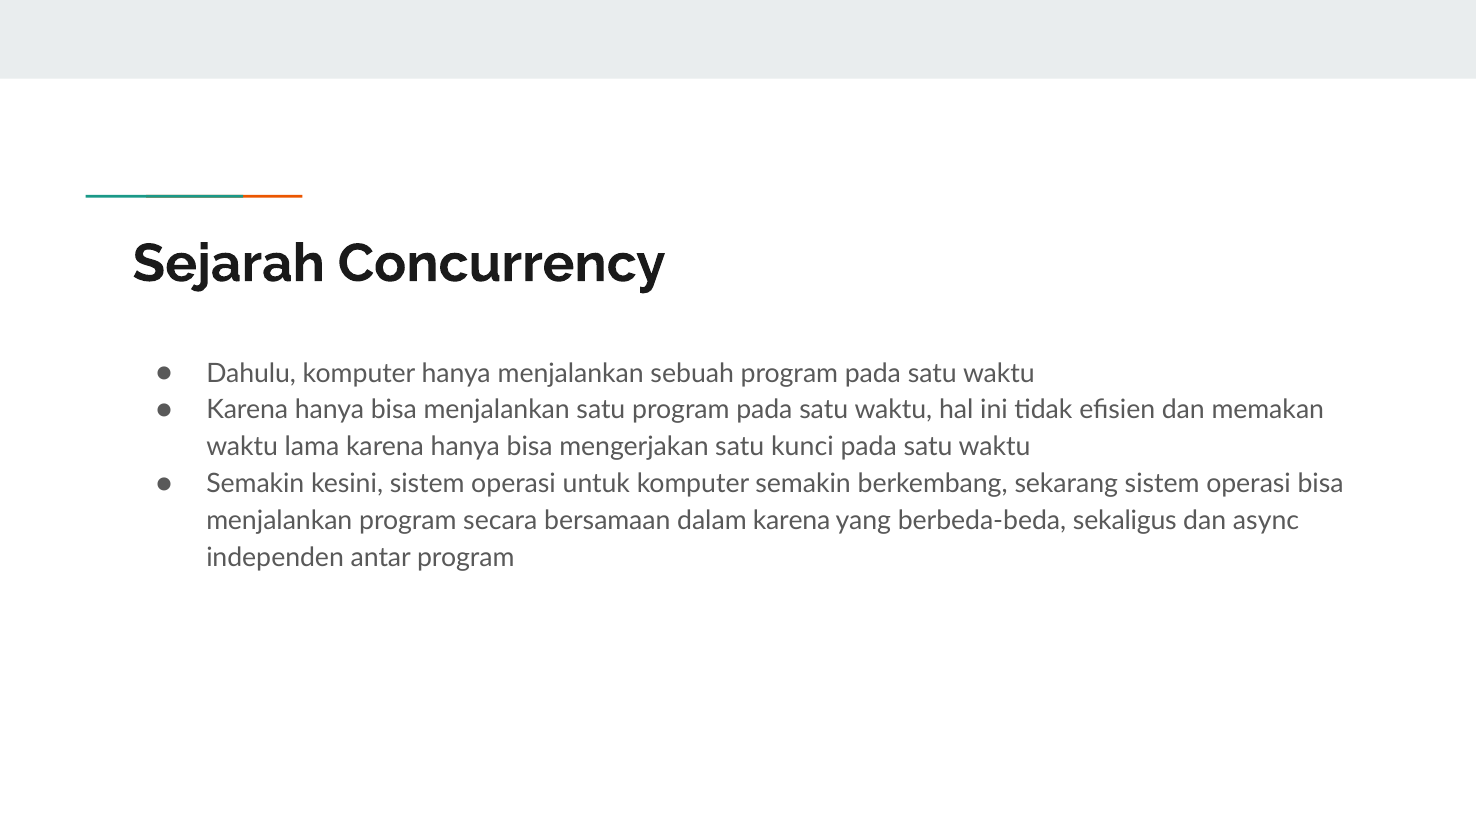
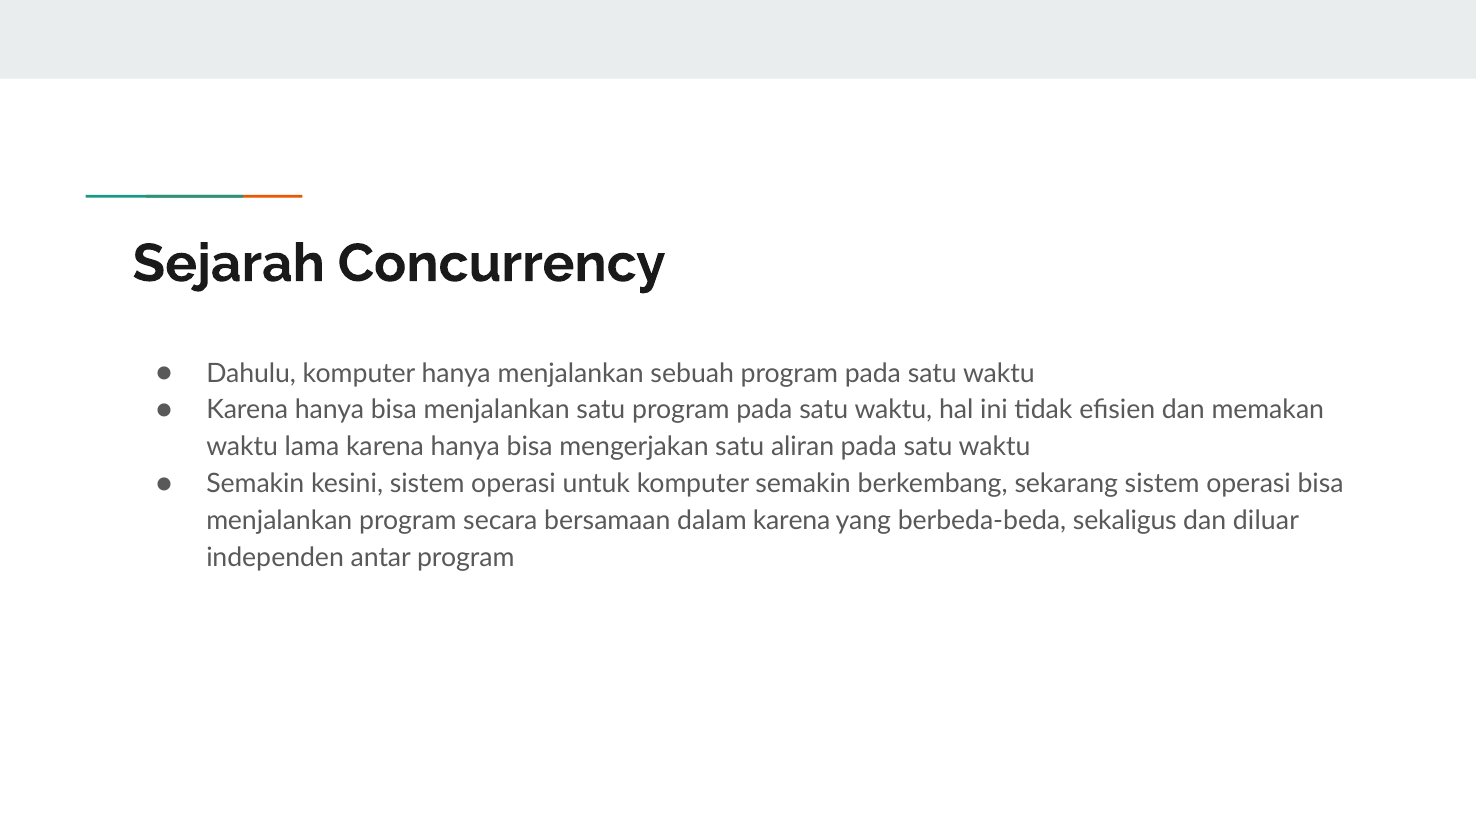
kunci: kunci -> aliran (803, 447)
async: async -> diluar (1266, 520)
